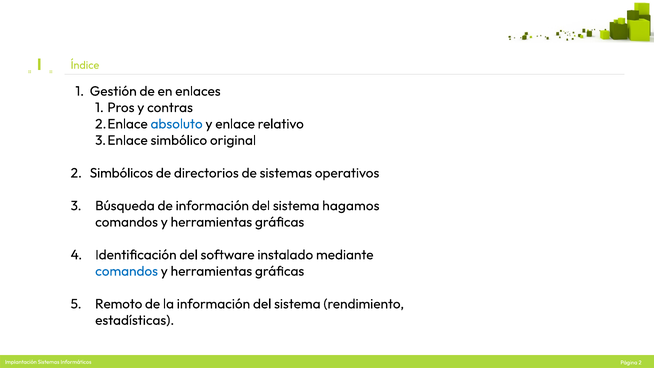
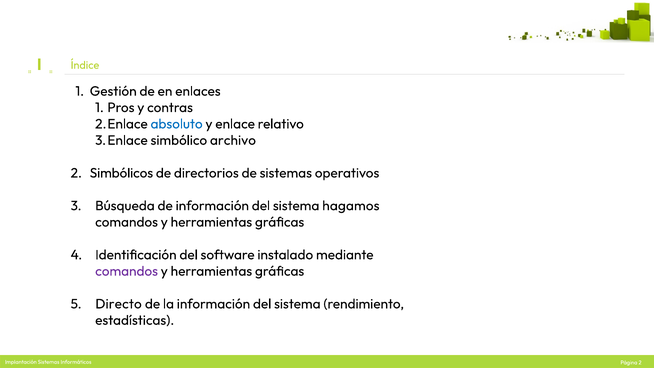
original: original -> archivo (233, 140)
comandos colour: blue -> purple (127, 271)
Remoto: Remoto -> Directo (119, 304)
